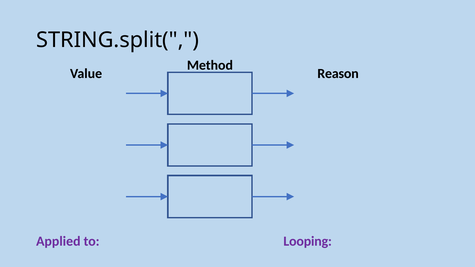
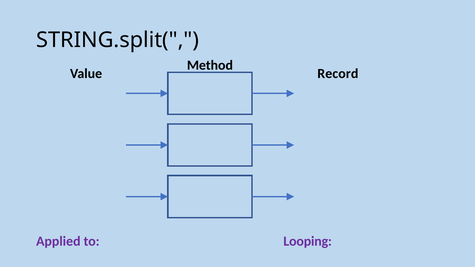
Reason: Reason -> Record (338, 74)
